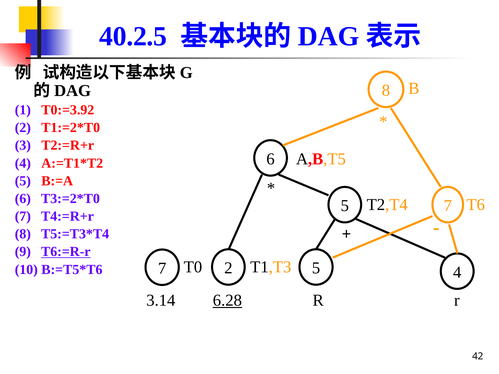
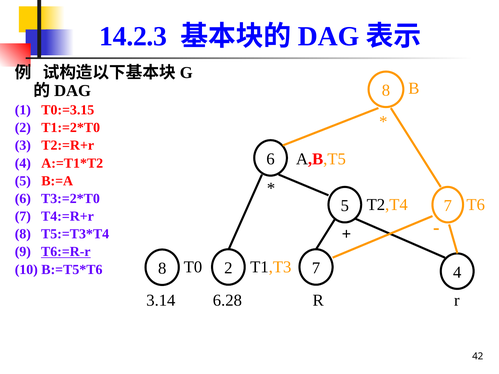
40.2.5: 40.2.5 -> 14.2.3 (133, 36)
T0:=3.92: T0:=3.92 -> T0:=3.15 (68, 110)
T1,T3 5: 5 -> 7 (316, 268)
7: 7 -> 8 (162, 269)
6.28 underline: present -> none (227, 301)
